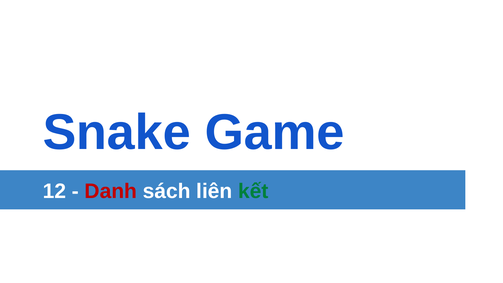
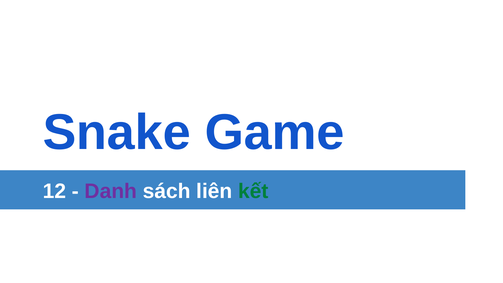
Danh colour: red -> purple (111, 191)
